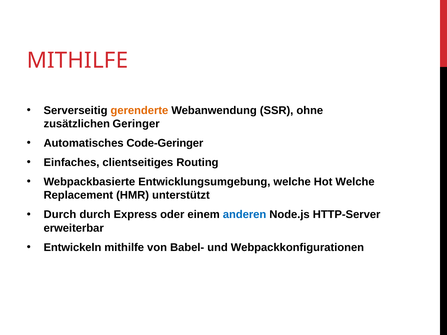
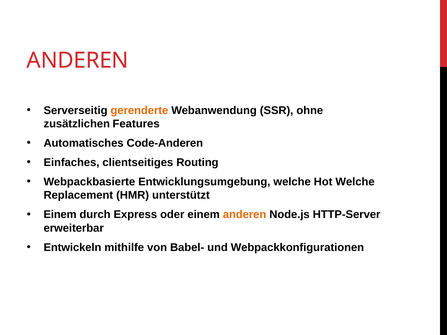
MITHILFE: MITHILFE -> ANDEREN (78, 60)
Geringer: Geringer -> Features (136, 124)
Code-Geringer: Code-Geringer -> Code-Anderen (165, 143)
Durch: Durch -> Einem (60, 215)
anderen colour: blue -> orange (245, 215)
